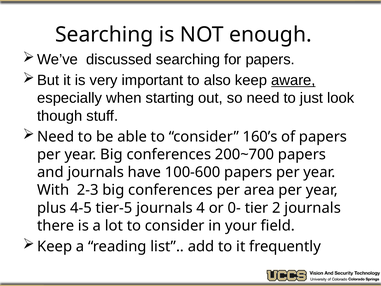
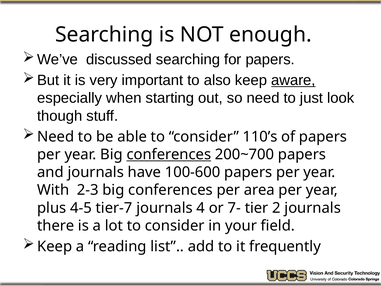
160’s: 160’s -> 110’s (260, 137)
conferences underline: none -> present (169, 154)
tier-5: tier-5 -> tier-7 (114, 208)
0-: 0- -> 7- (234, 208)
